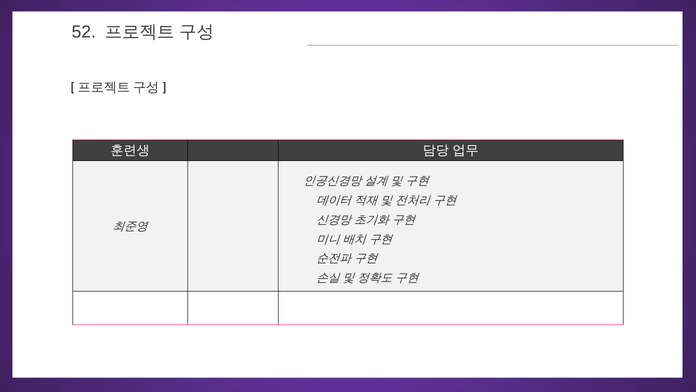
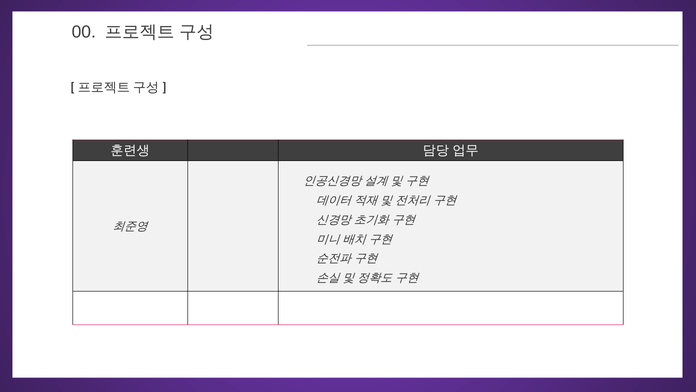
52: 52 -> 00 (84, 32)
